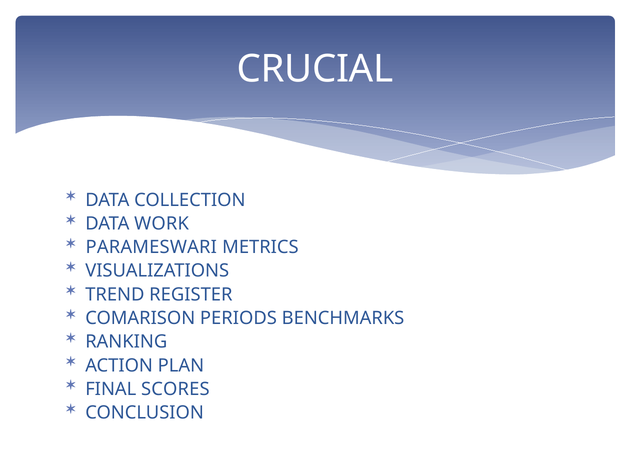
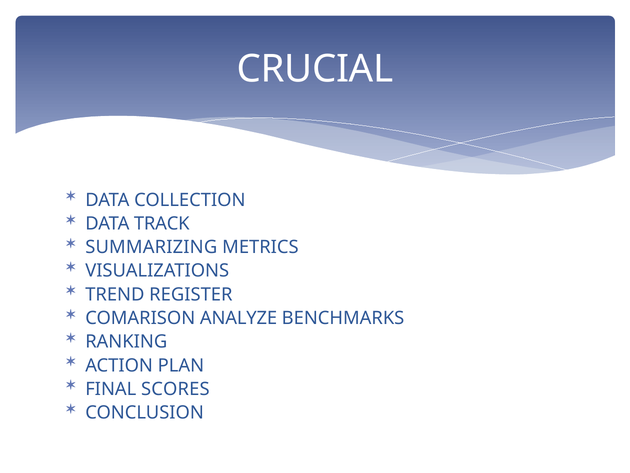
WORK: WORK -> TRACK (162, 223)
PARAMESWARI: PARAMESWARI -> SUMMARIZING (151, 247)
PERIODS: PERIODS -> ANALYZE (239, 318)
